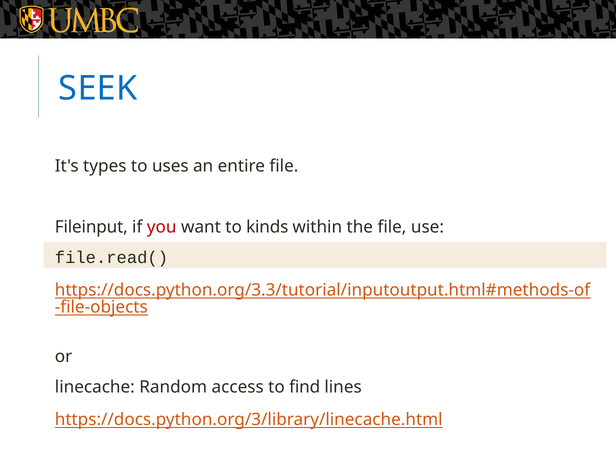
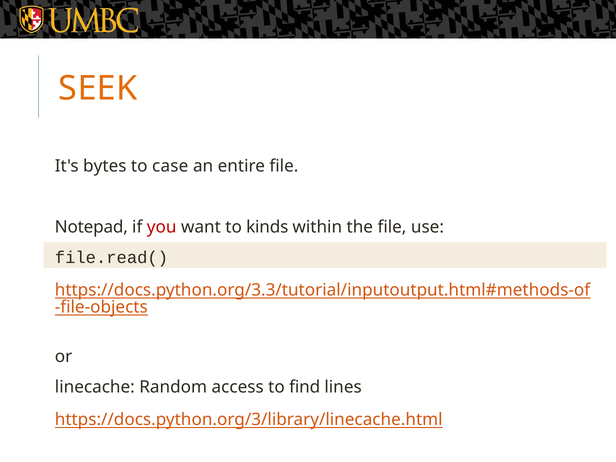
SEEK colour: blue -> orange (98, 89)
types: types -> bytes (105, 166)
uses: uses -> case (170, 166)
Fileinput: Fileinput -> Notepad (91, 227)
